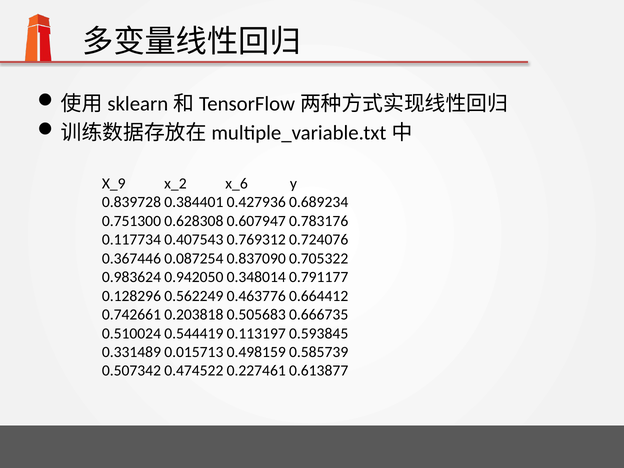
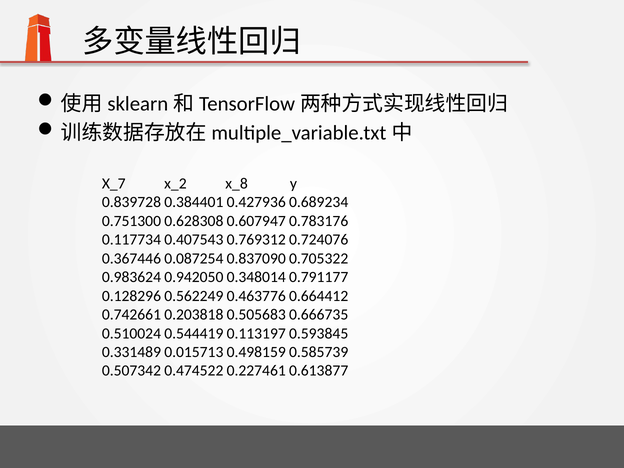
X_9: X_9 -> X_7 (114, 184)
x_6: x_6 -> x_8 (237, 184)
